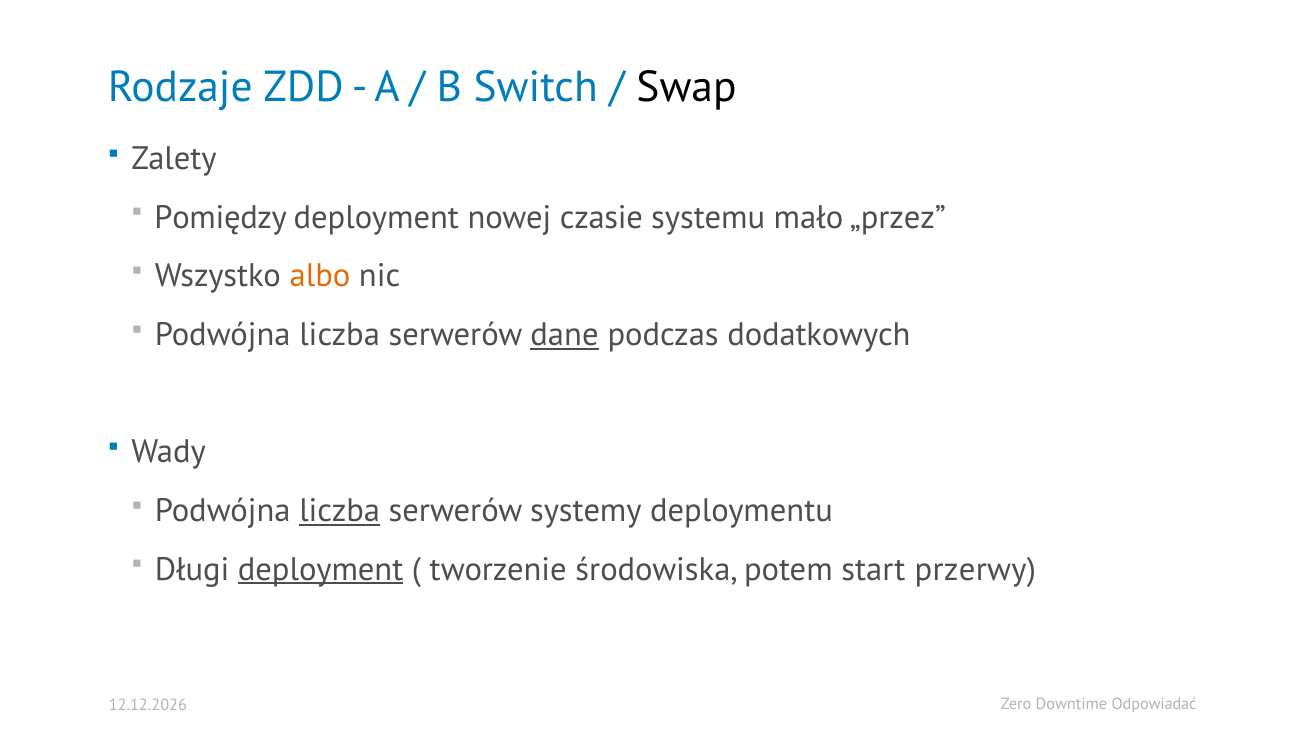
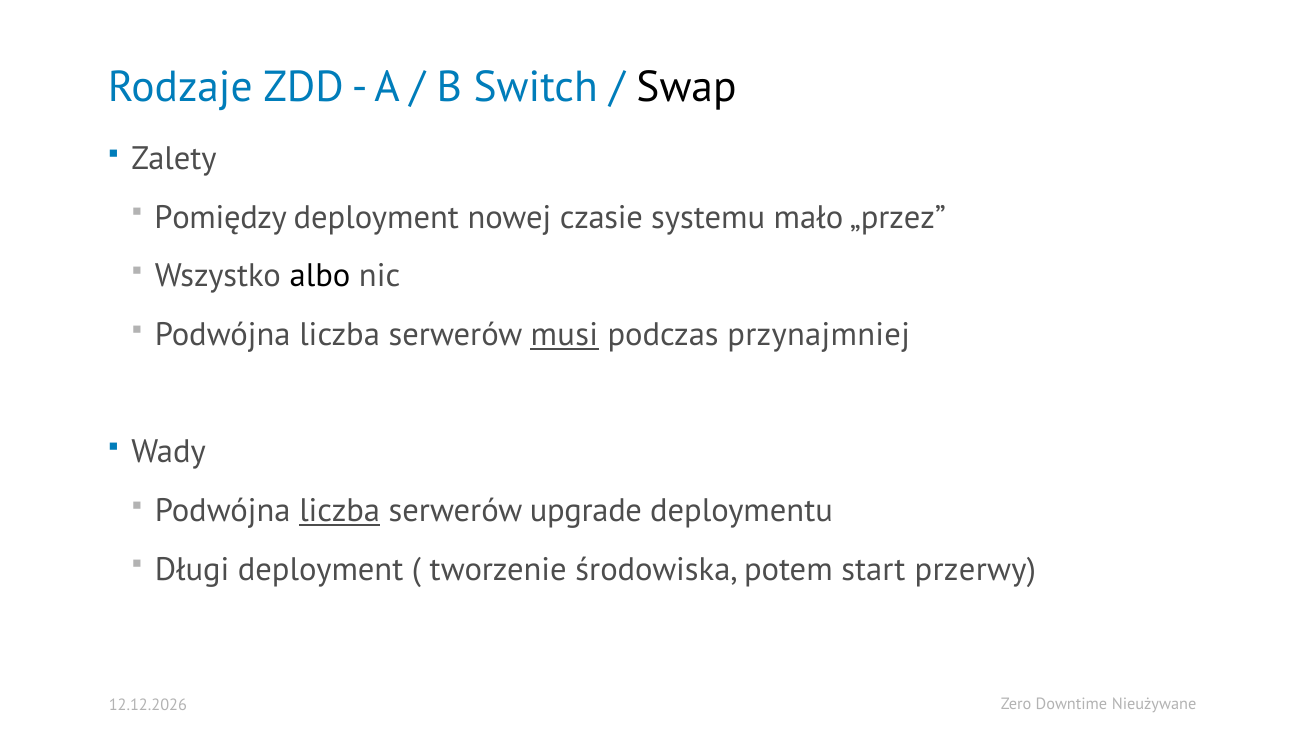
albo colour: orange -> black (320, 276)
dane: dane -> musi (564, 335)
dodatkowych: dodatkowych -> przynajmniej (819, 335)
systemy: systemy -> upgrade (586, 511)
deployment underline: present -> none (321, 570)
Odpowiadać: Odpowiadać -> Nieużywane (1154, 704)
